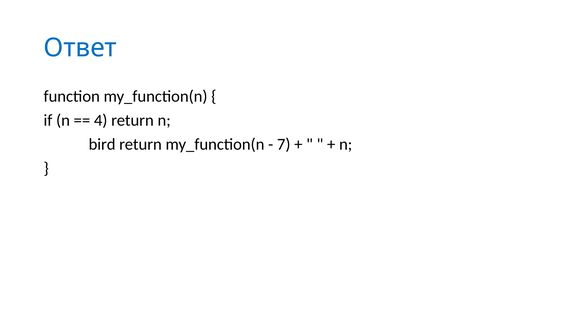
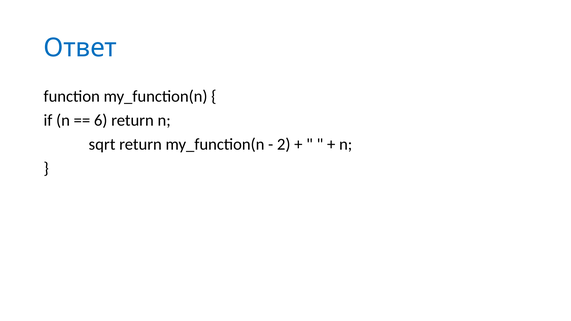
4: 4 -> 6 (101, 120)
bird: bird -> sqrt (102, 144)
7: 7 -> 2 (284, 144)
